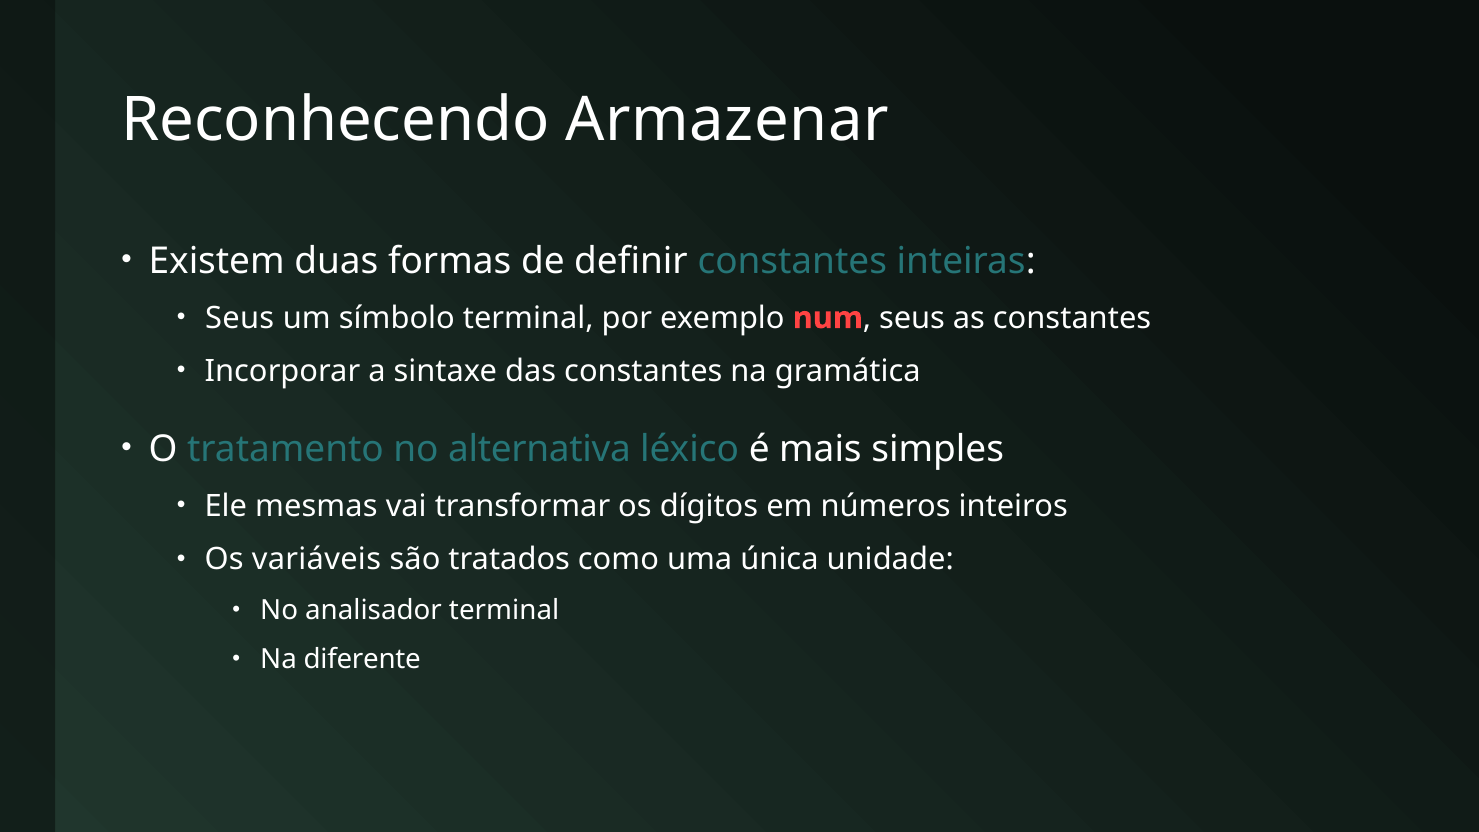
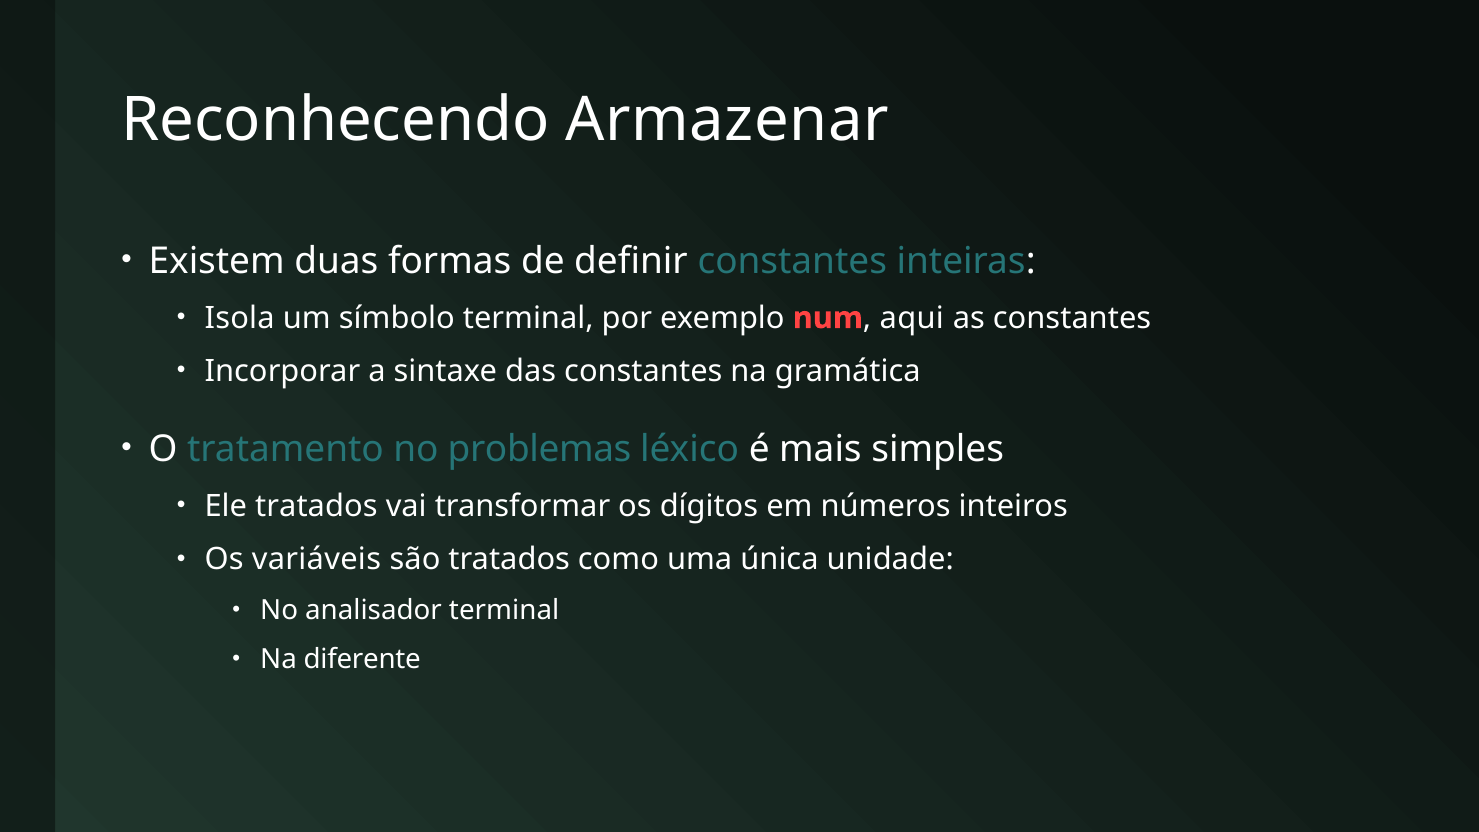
Seus: Seus -> Isola (240, 318)
seus: seus -> aqui (912, 318)
alternativa: alternativa -> problemas (540, 449)
Ele mesmas: mesmas -> tratados (316, 506)
